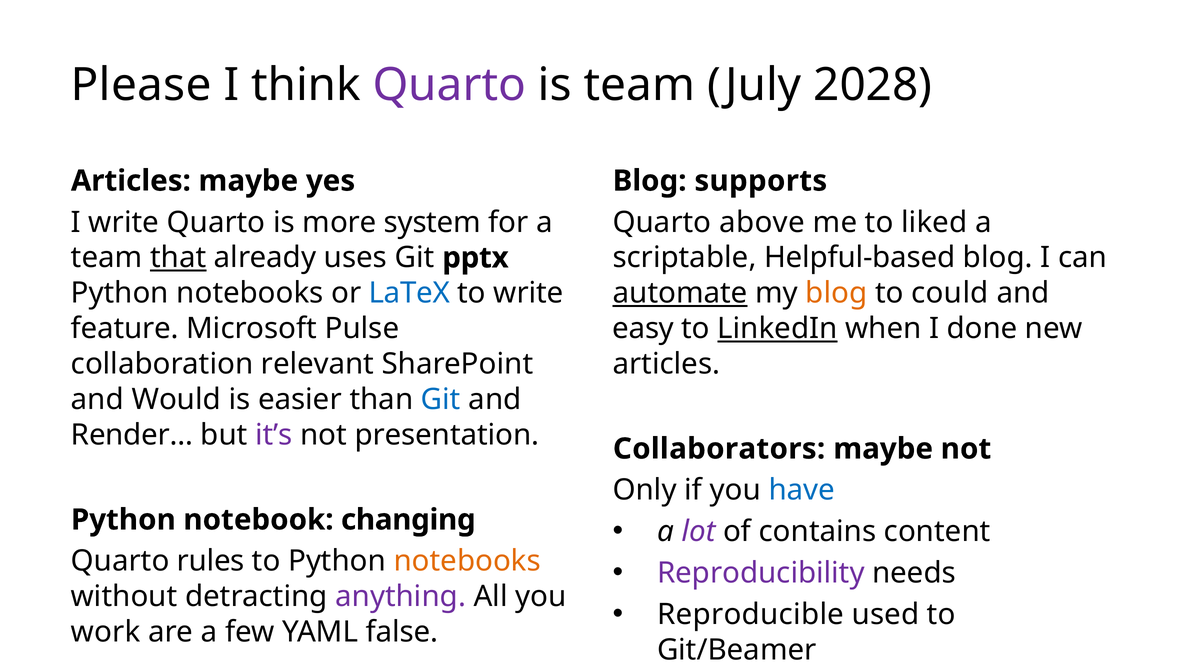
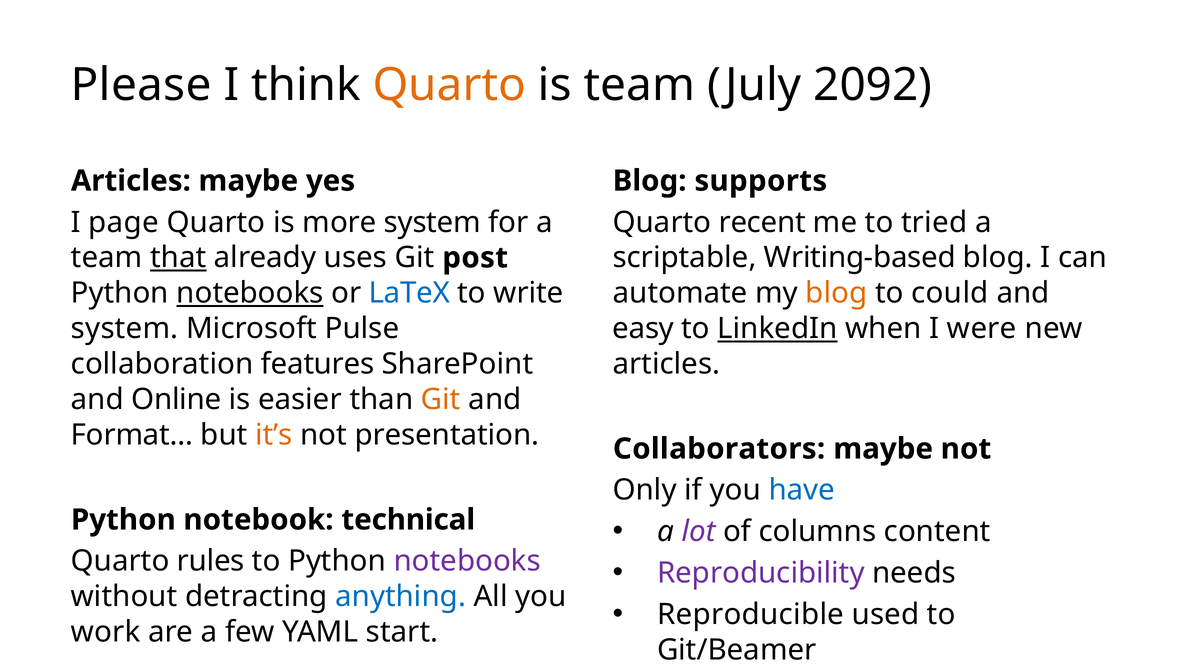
Quarto colour: purple -> orange (449, 85)
2028: 2028 -> 2092 (873, 85)
I write: write -> page (124, 222)
above: above -> recent (762, 222)
liked: liked -> tried (934, 222)
pptx: pptx -> post (475, 258)
Helpful-based: Helpful-based -> Writing-based (860, 258)
notebooks underline: none -> present (250, 293)
automate underline: present -> none (680, 293)
feature: feature -> system (125, 329)
done: done -> were (982, 329)
relevant: relevant -> features (318, 364)
Would: Would -> Online (176, 400)
Git colour: blue -> orange (441, 400)
Render…: Render… -> Format… (132, 435)
it’s colour: purple -> orange (274, 435)
changing: changing -> technical (408, 520)
contains: contains -> columns (818, 532)
notebooks colour: orange -> purple (467, 561)
anything colour: purple -> blue (401, 597)
false: false -> start (402, 632)
